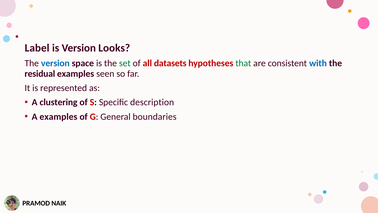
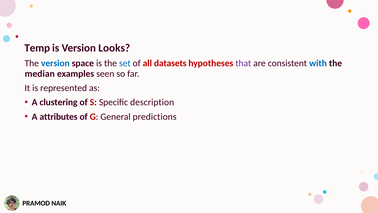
Label: Label -> Temp (37, 48)
set colour: green -> blue (125, 63)
that colour: green -> purple (243, 63)
residual: residual -> median (40, 74)
A examples: examples -> attributes (59, 117)
boundaries: boundaries -> predictions (155, 117)
